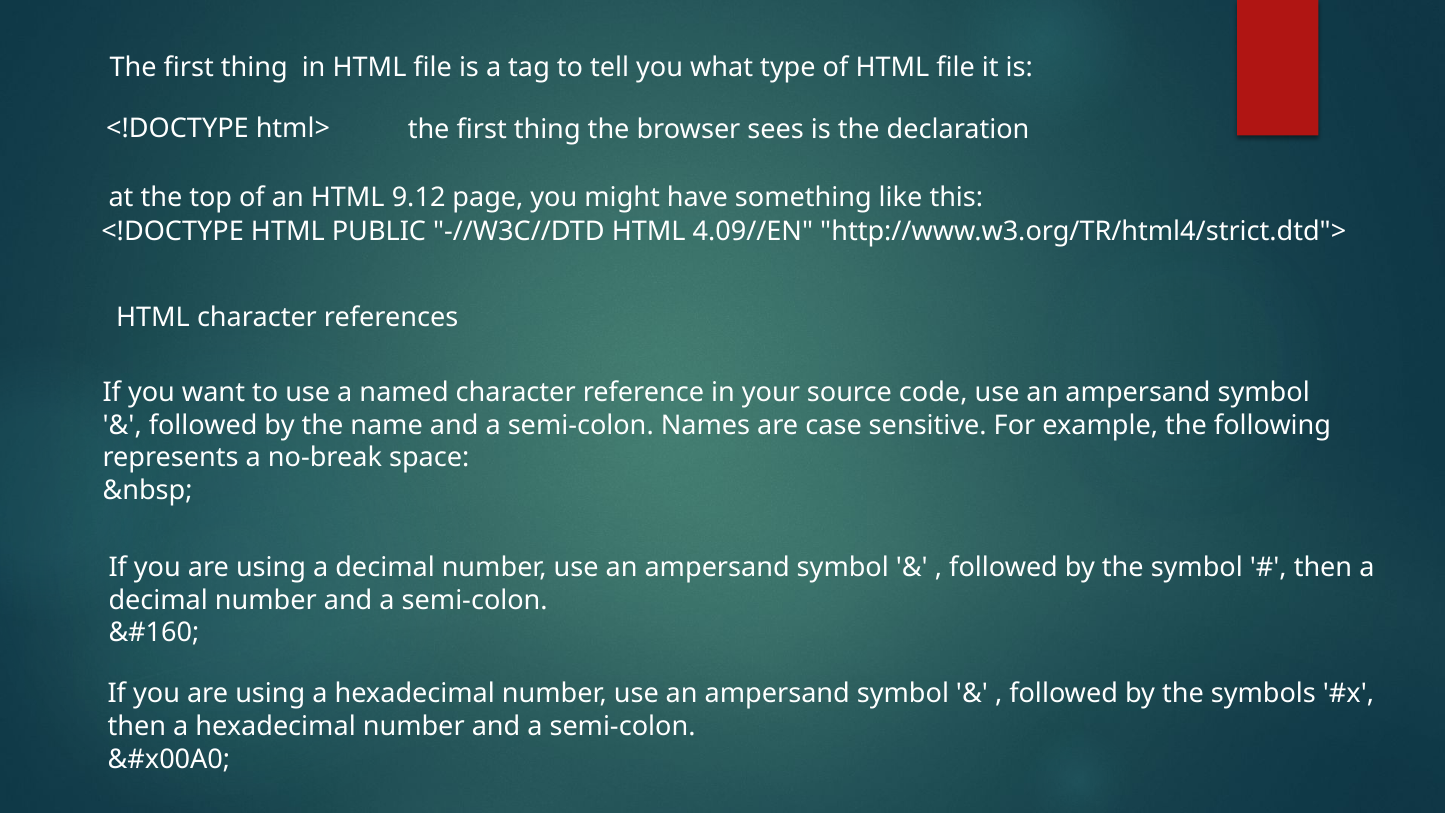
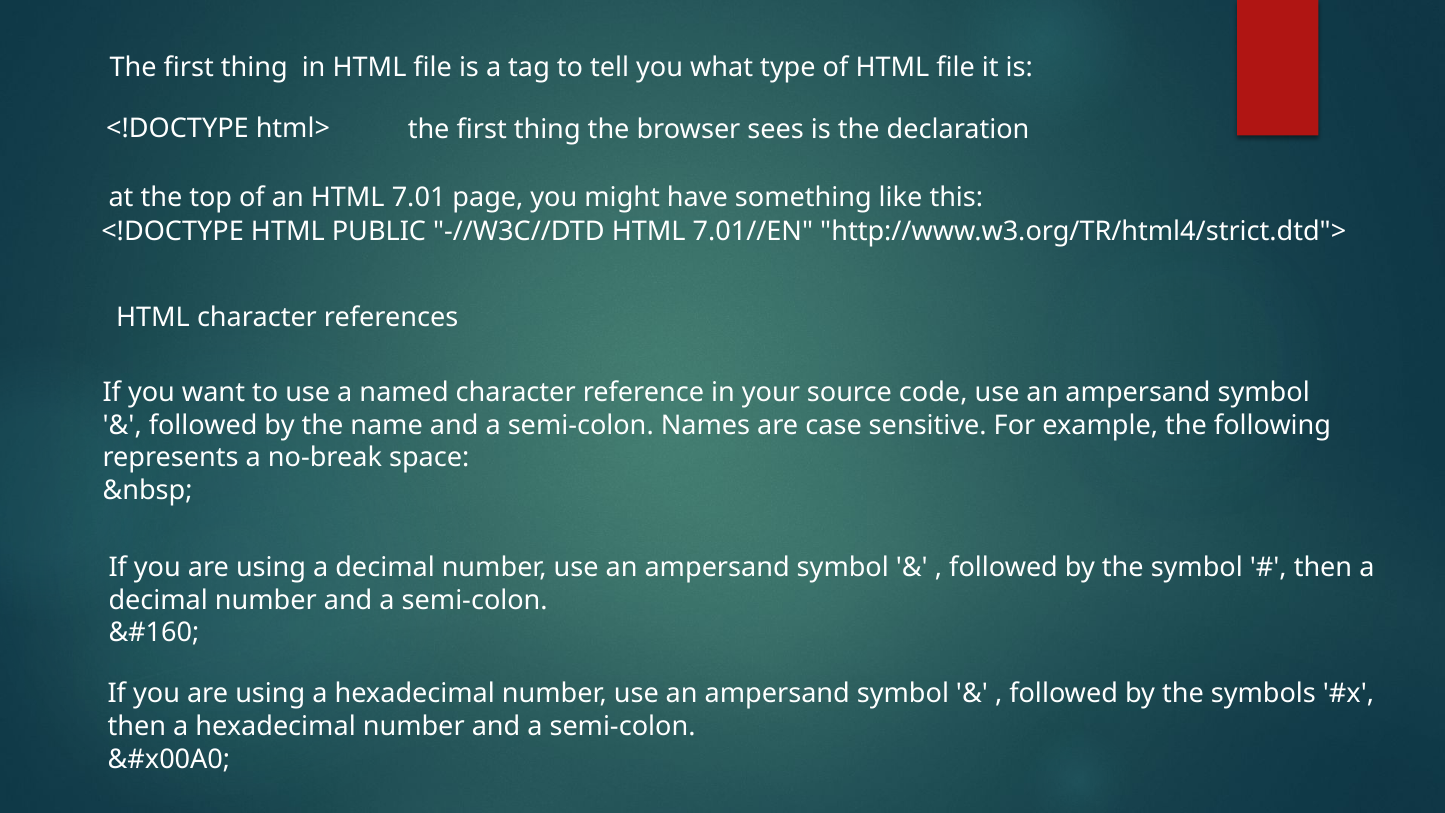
9.12: 9.12 -> 7.01 (419, 197)
4.09//EN: 4.09//EN -> 7.01//EN (753, 231)
